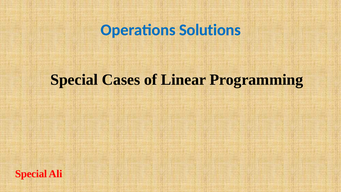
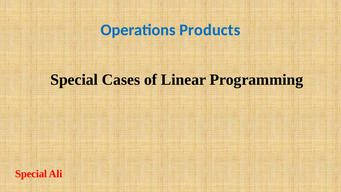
Solutions: Solutions -> Products (210, 30)
